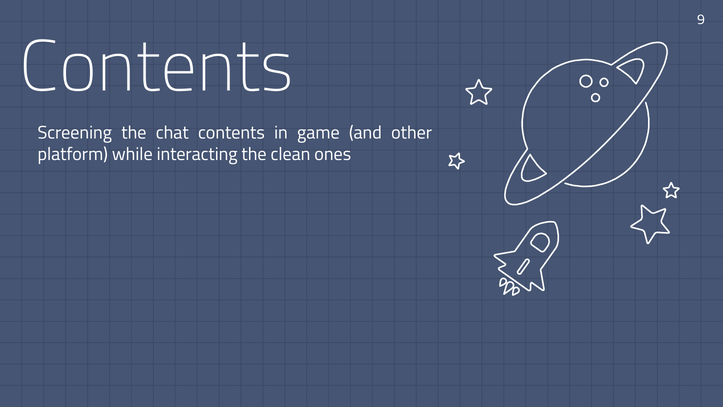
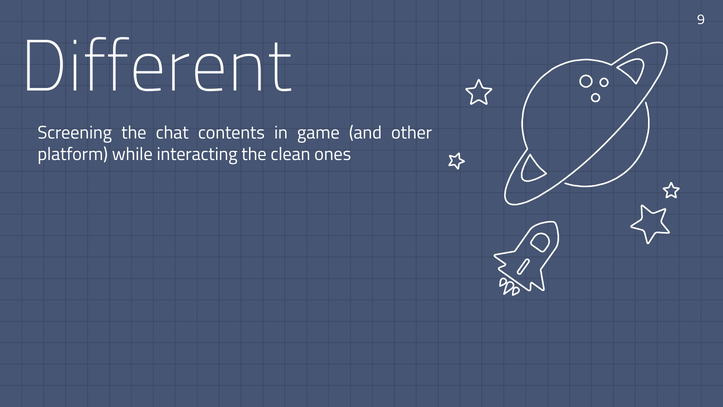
Contents: Contents -> Different (156, 67)
